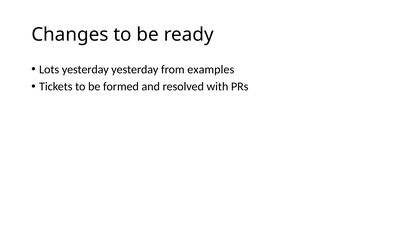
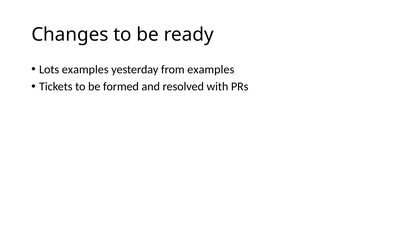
Lots yesterday: yesterday -> examples (85, 70)
